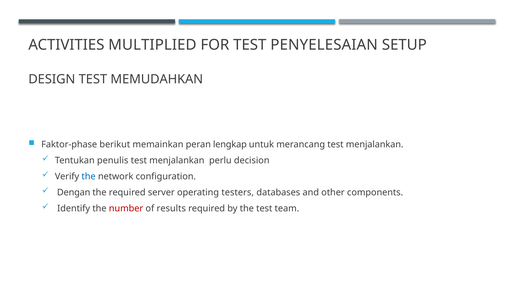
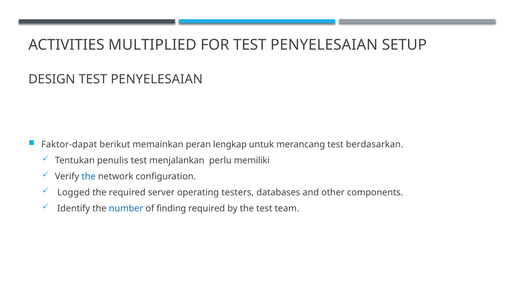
DESIGN TEST MEMUDAHKAN: MEMUDAHKAN -> PENYELESAIAN (157, 79)
Faktor-phase: Faktor-phase -> Faktor-dapat (69, 145)
merancang test menjalankan: menjalankan -> berdasarkan (375, 145)
decision: decision -> memiliki (252, 160)
Dengan: Dengan -> Logged (74, 192)
number colour: red -> blue (126, 208)
results: results -> finding (171, 208)
